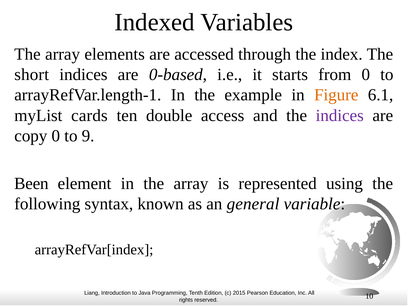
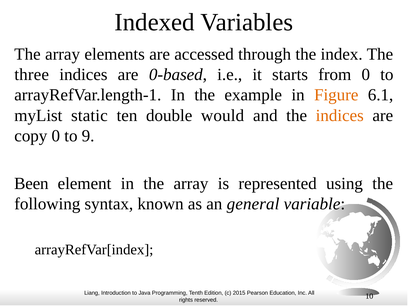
short: short -> three (32, 75)
cards: cards -> static (89, 115)
access: access -> would (223, 115)
indices colour: purple -> orange (340, 115)
